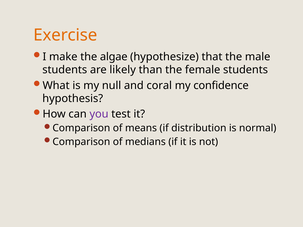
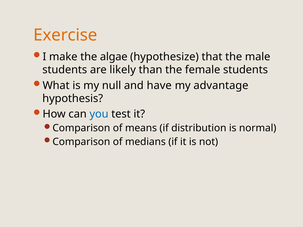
coral: coral -> have (159, 85)
confidence: confidence -> advantage (221, 85)
you colour: purple -> blue (99, 114)
